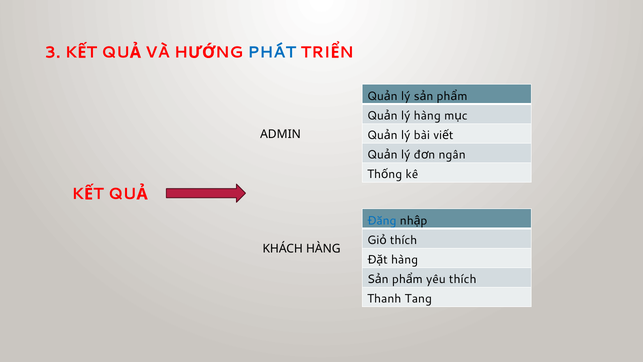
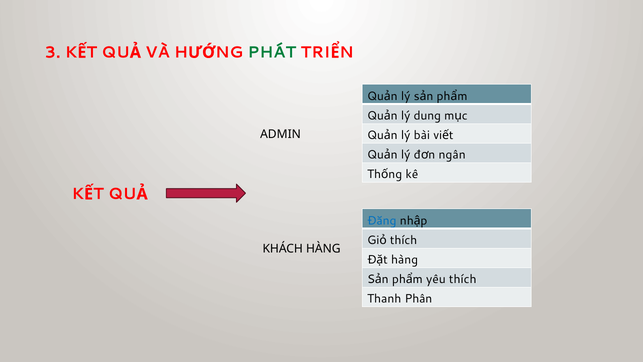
PHÁT colour: blue -> green (272, 52)
lý hàng: hàng -> dung (427, 116)
Tang: Tang -> Phân (418, 299)
